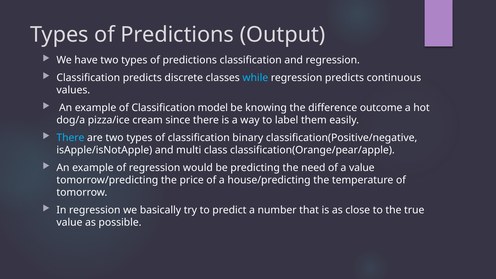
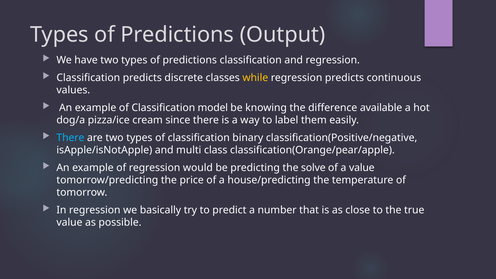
while colour: light blue -> yellow (255, 78)
outcome: outcome -> available (381, 108)
need: need -> solve (313, 168)
